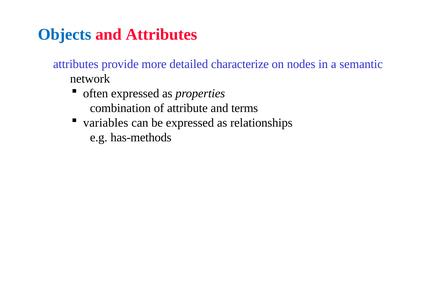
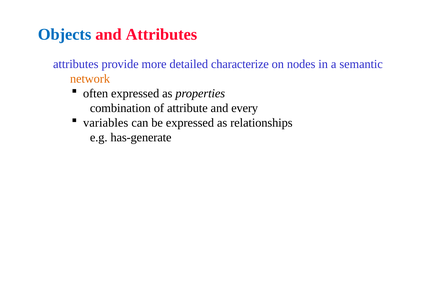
network colour: black -> orange (90, 79)
terms: terms -> every (245, 108)
has-methods: has-methods -> has-generate (141, 137)
